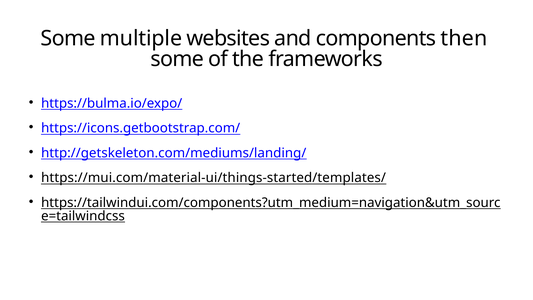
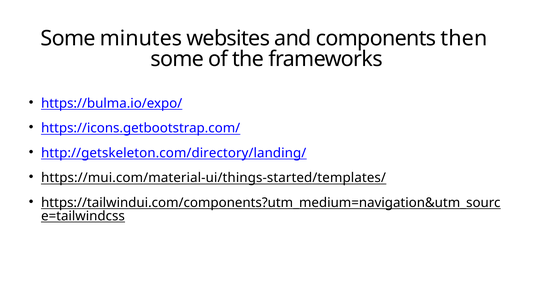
multiple: multiple -> minutes (141, 39)
http://getskeleton.com/mediums/landing/: http://getskeleton.com/mediums/landing/ -> http://getskeleton.com/directory/landing/ (174, 153)
